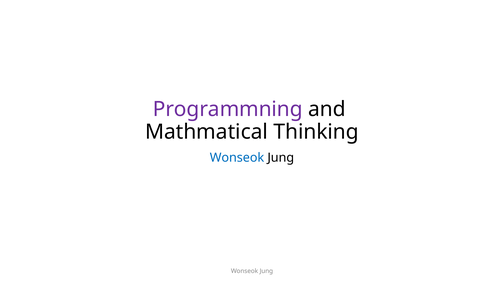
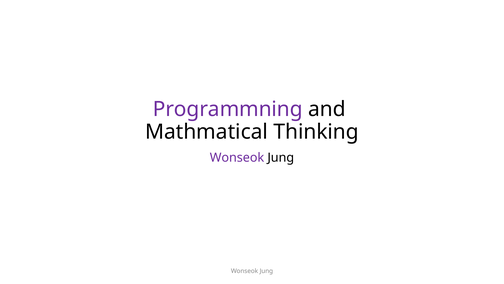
Wonseok colour: blue -> purple (237, 158)
